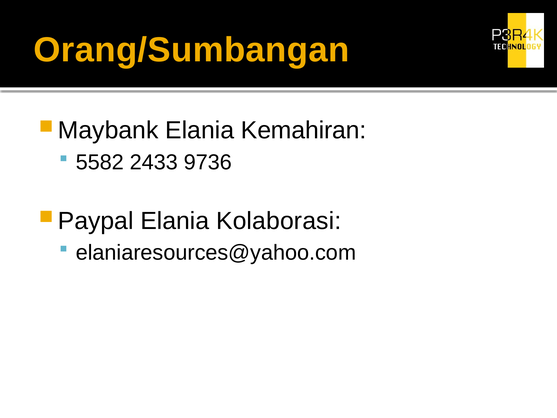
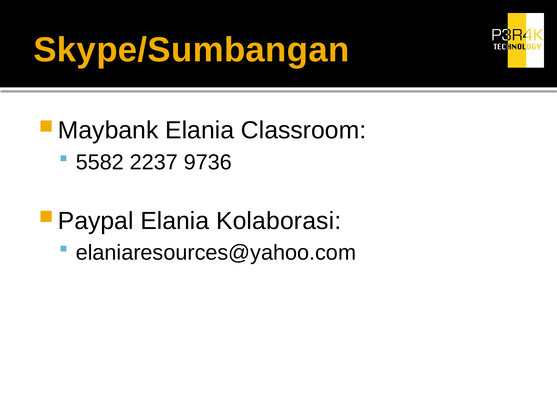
Orang/Sumbangan: Orang/Sumbangan -> Skype/Sumbangan (191, 50)
Kemahiran: Kemahiran -> Classroom (304, 130)
2433: 2433 -> 2237 (154, 162)
